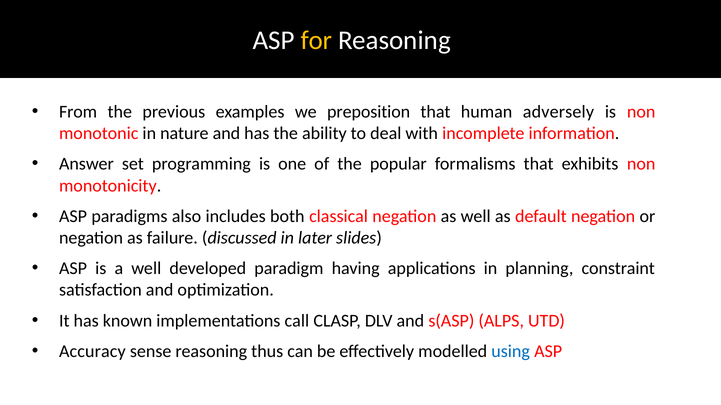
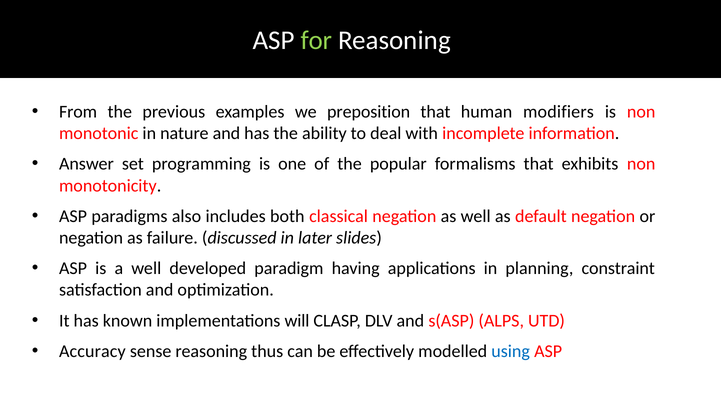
for colour: yellow -> light green (316, 40)
adversely: adversely -> modifiers (558, 112)
call: call -> will (297, 321)
